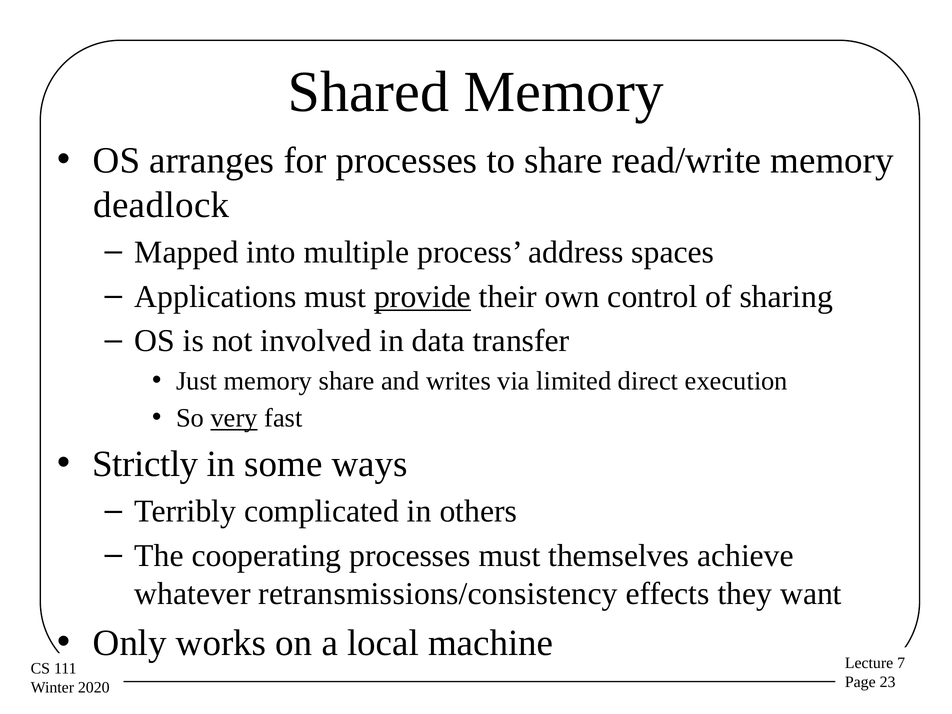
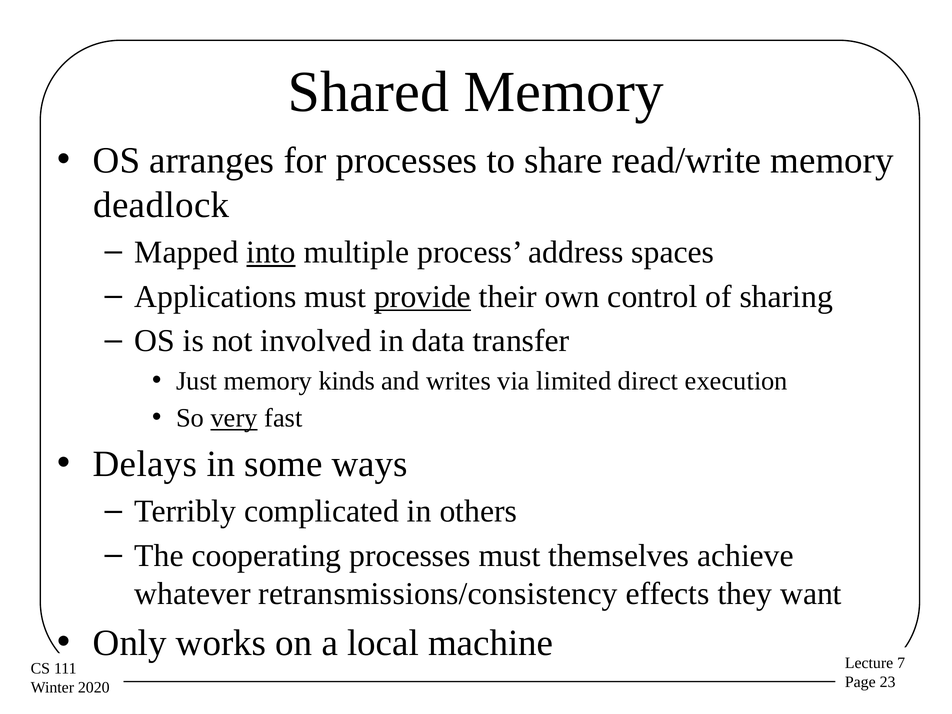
into underline: none -> present (271, 252)
memory share: share -> kinds (347, 381)
Strictly: Strictly -> Delays (145, 464)
